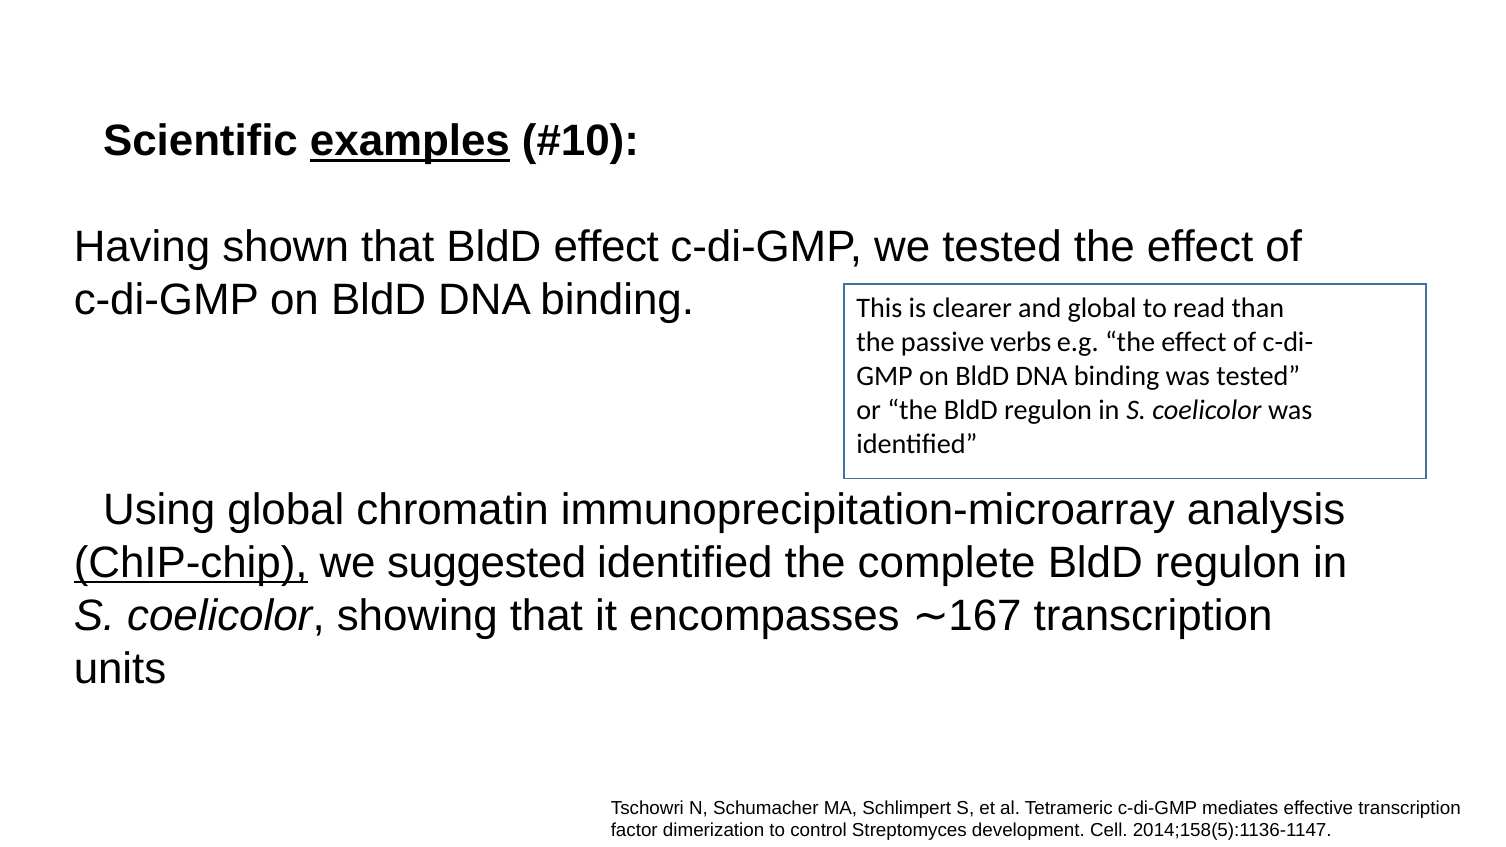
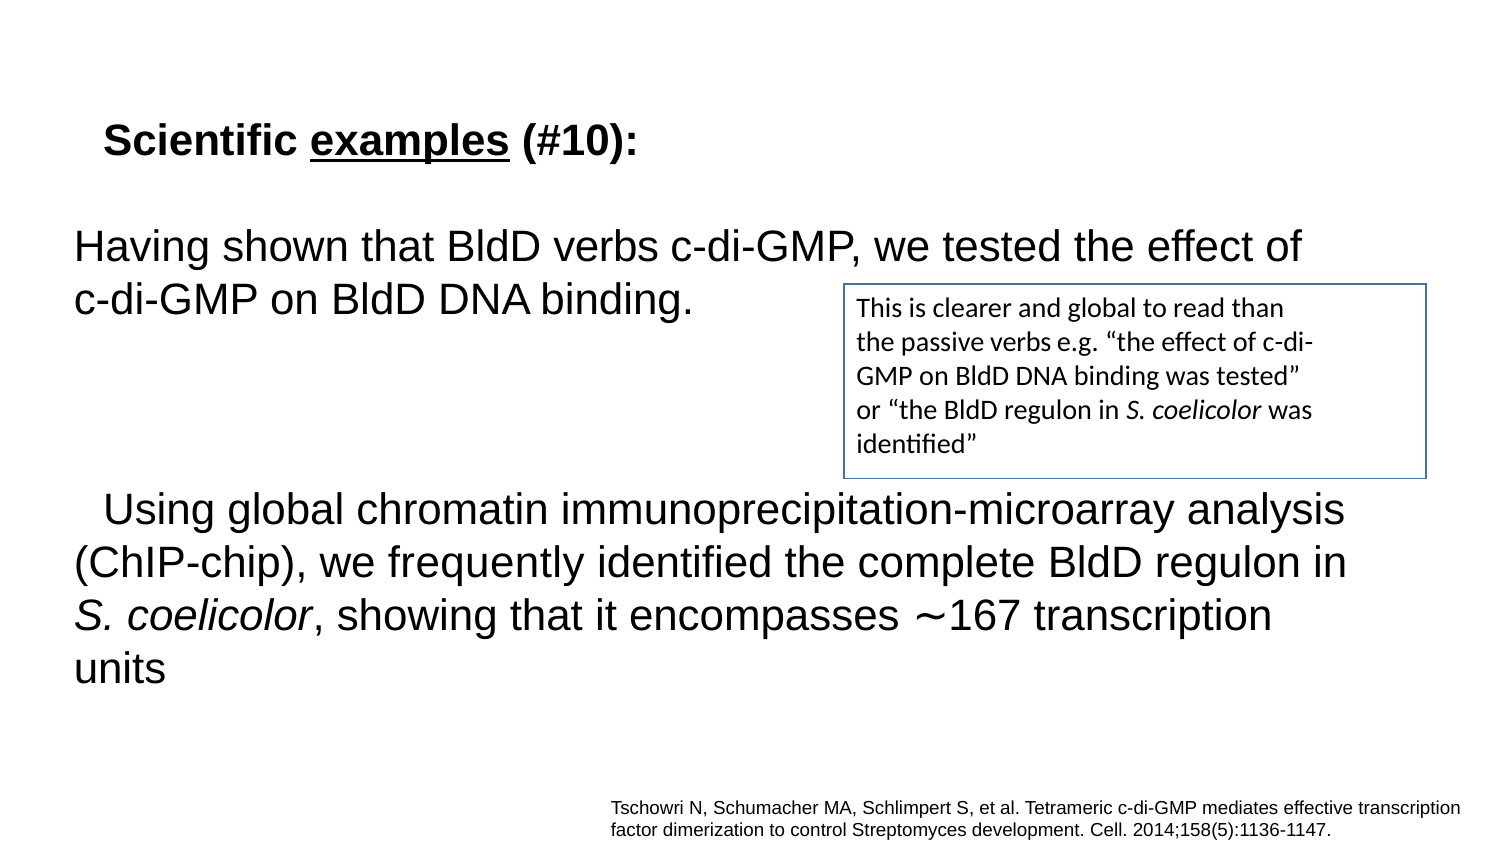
BldD effect: effect -> verbs (606, 247)
ChIP-chip underline: present -> none (191, 563)
suggested: suggested -> frequently (486, 563)
